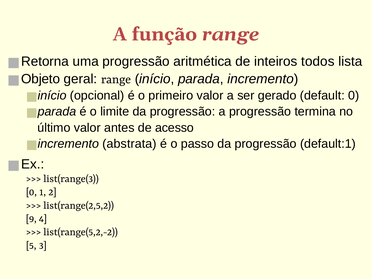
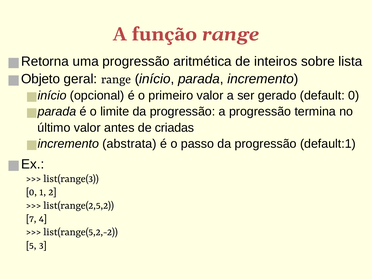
todos: todos -> sobre (318, 62)
acesso: acesso -> criadas (174, 128)
9: 9 -> 7 (31, 218)
